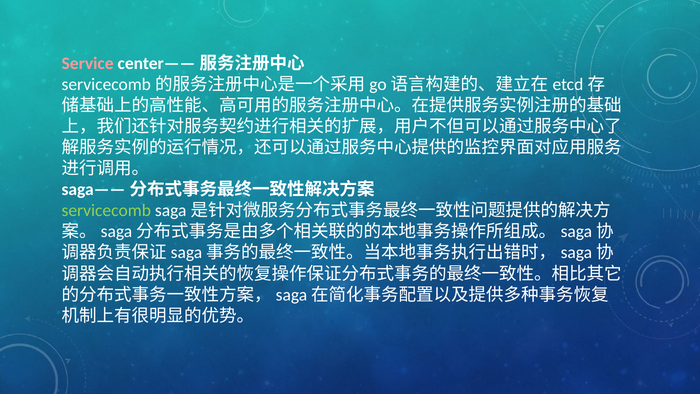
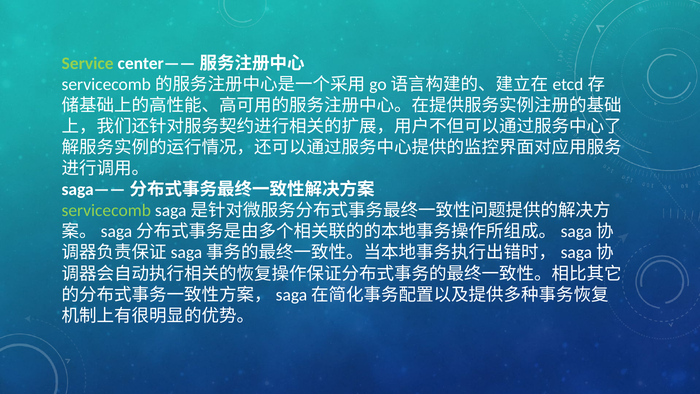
Service colour: pink -> light green (88, 64)
